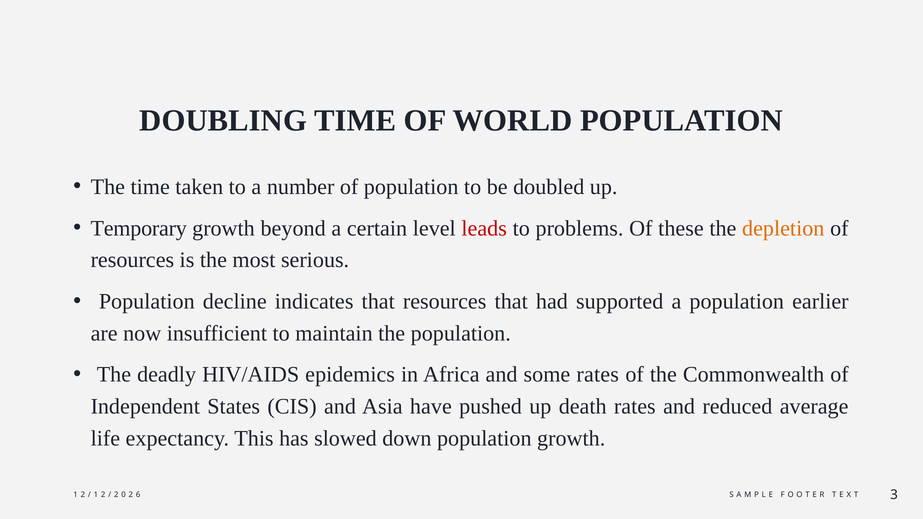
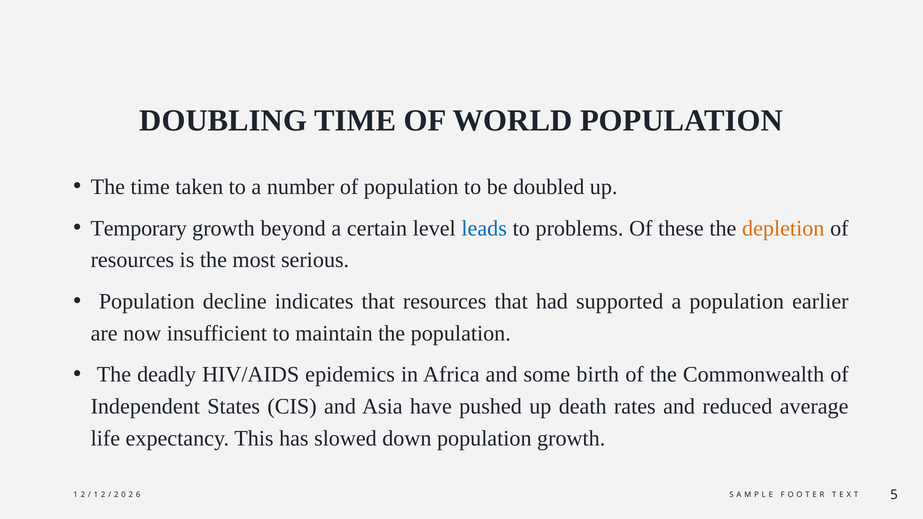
leads colour: red -> blue (484, 228)
some rates: rates -> birth (598, 375)
3: 3 -> 5 (894, 495)
